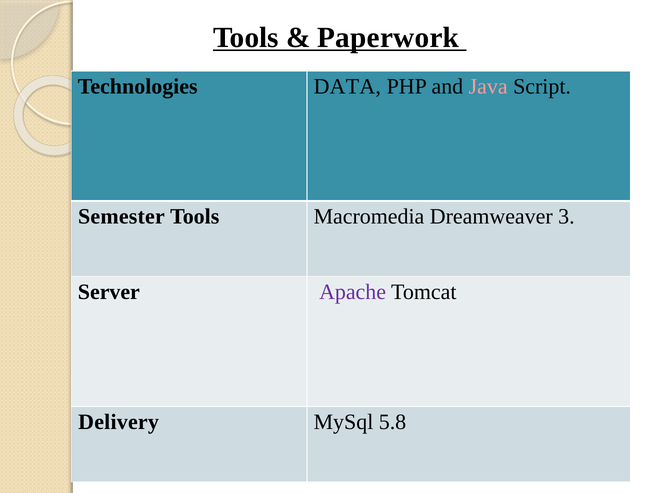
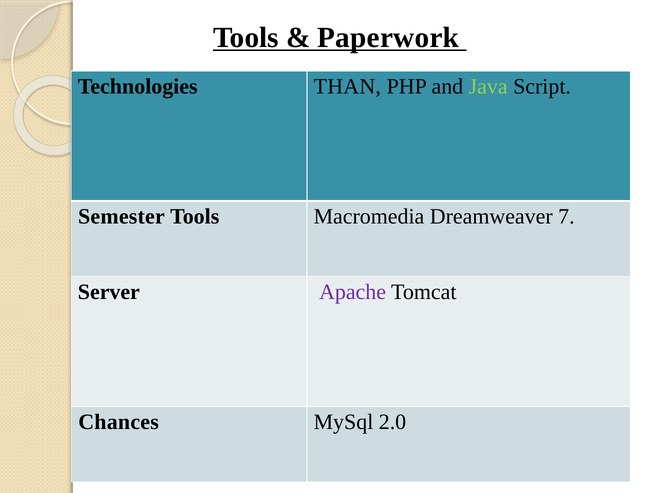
DATA: DATA -> THAN (347, 87)
Java colour: pink -> light green (488, 87)
3: 3 -> 7 (566, 217)
Delivery: Delivery -> Chances (119, 422)
5.8: 5.8 -> 2.0 (392, 422)
